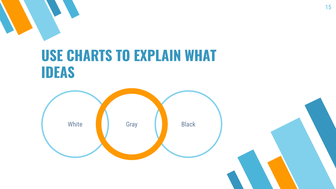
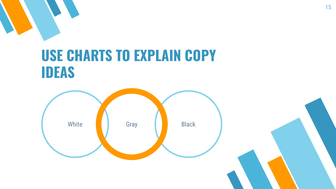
WHAT: WHAT -> COPY (200, 56)
